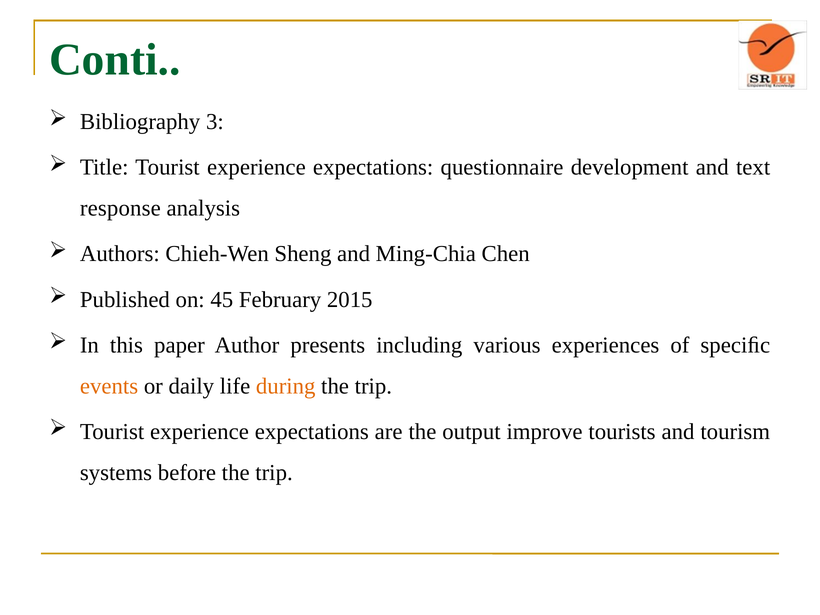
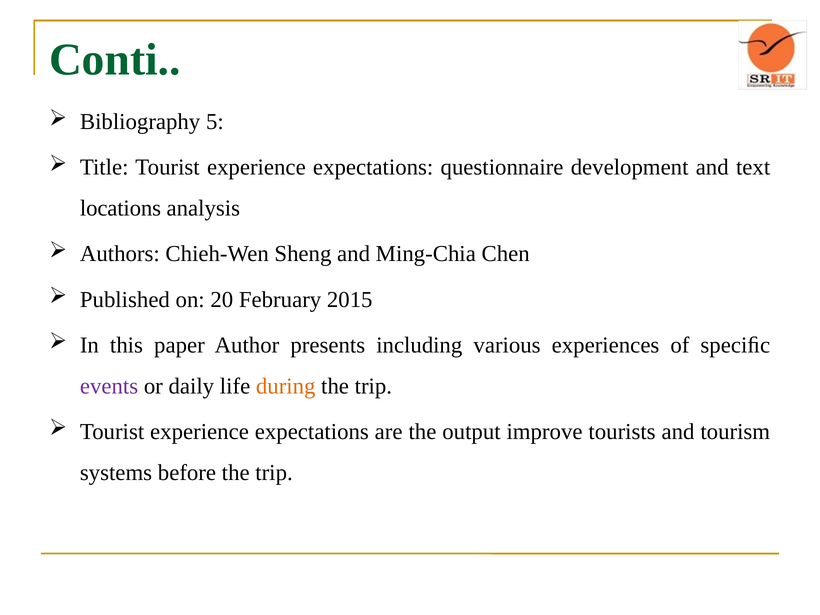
3: 3 -> 5 (215, 122)
response: response -> locations (121, 208)
45: 45 -> 20 (222, 300)
events colour: orange -> purple (109, 386)
